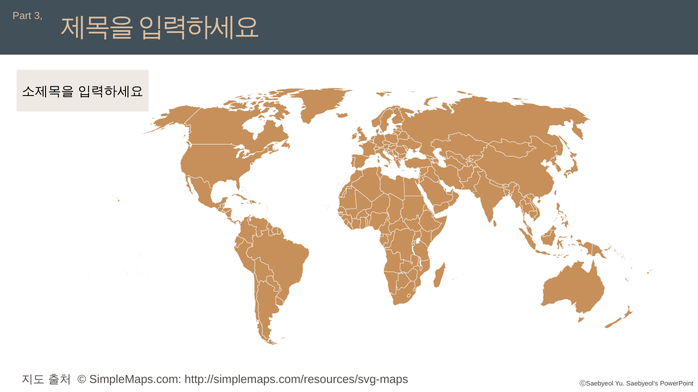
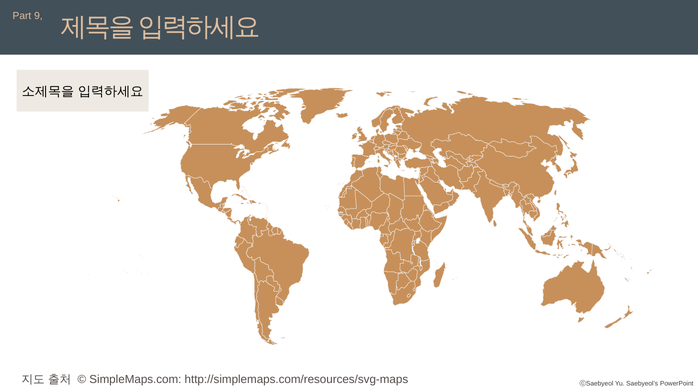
3: 3 -> 9 (38, 16)
